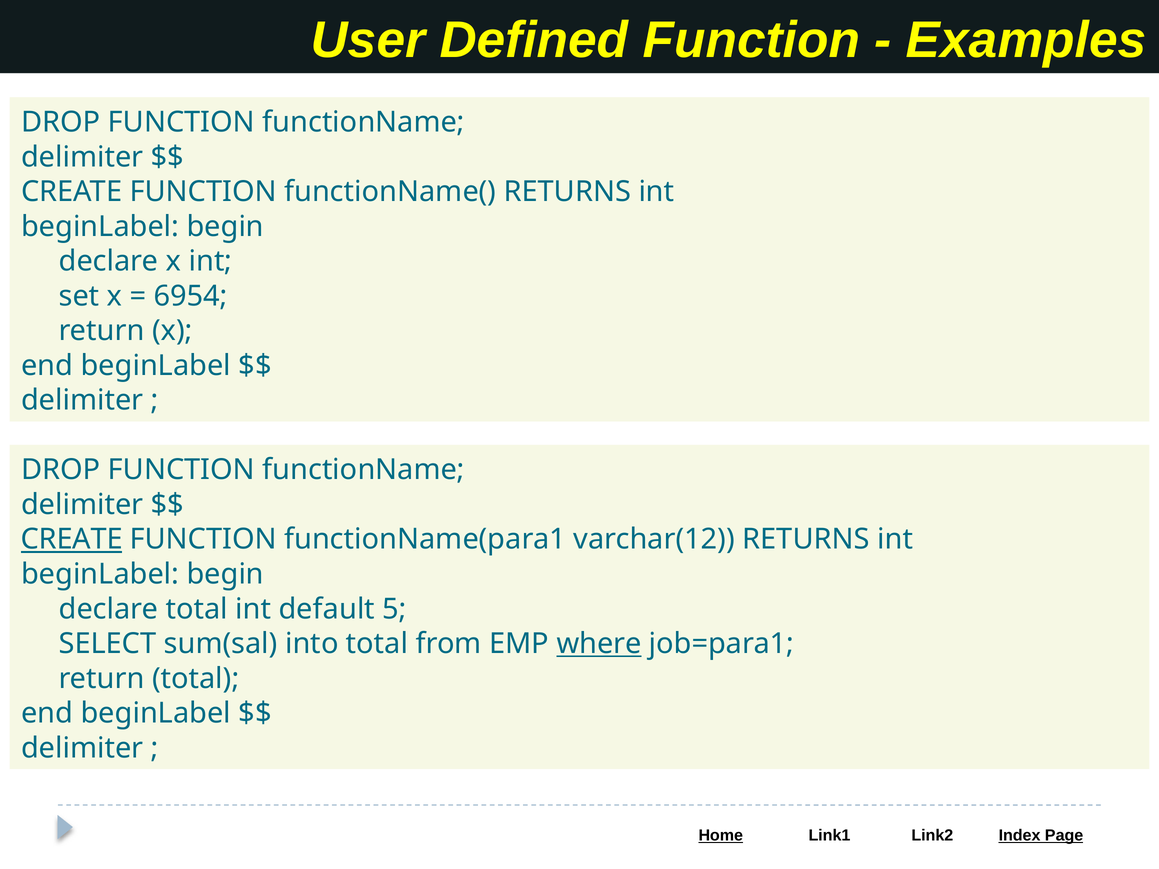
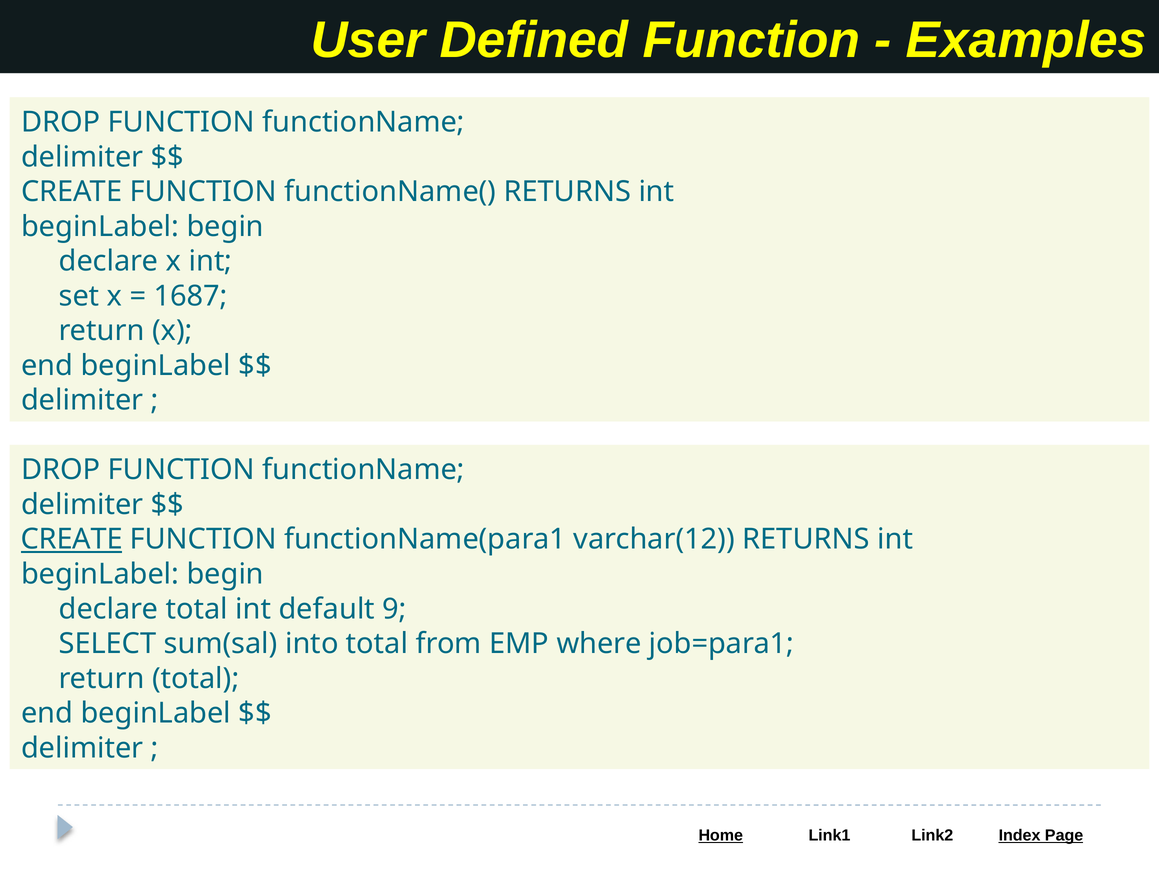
6954: 6954 -> 1687 (191, 296)
5: 5 -> 9 (394, 609)
where underline: present -> none (599, 644)
